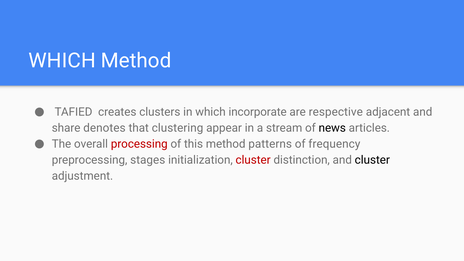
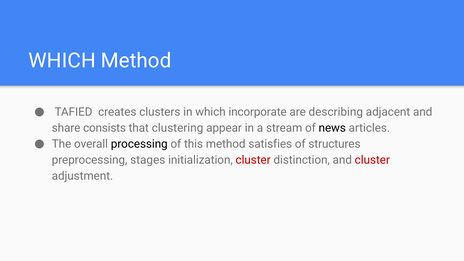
respective: respective -> describing (336, 112)
denotes: denotes -> consists (105, 128)
processing colour: red -> black (139, 144)
patterns: patterns -> satisfies (270, 144)
frequency: frequency -> structures (334, 144)
cluster colour: black -> red (372, 160)
